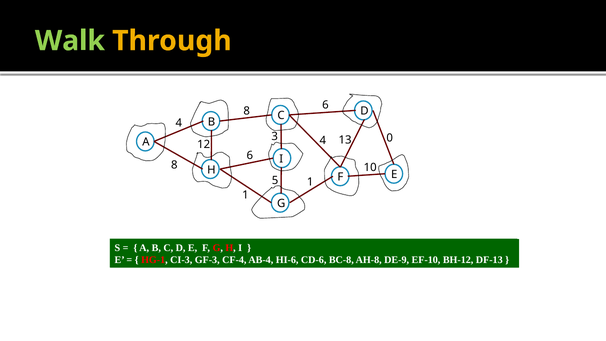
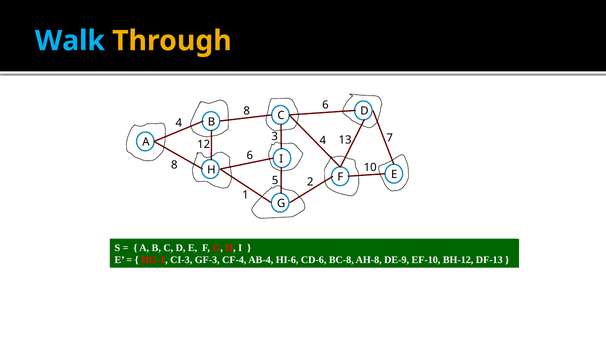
Walk colour: light green -> light blue (70, 41)
0: 0 -> 7 (390, 138)
5 1: 1 -> 2 (310, 182)
